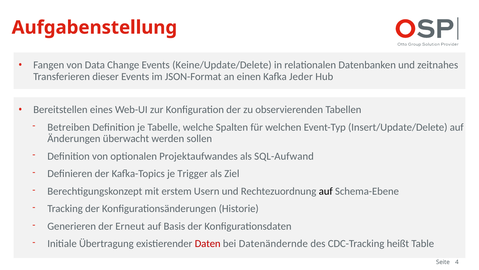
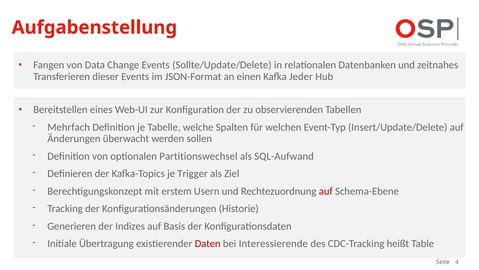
Keine/Update/Delete: Keine/Update/Delete -> Sollte/Update/Delete (222, 65)
Betreiben: Betreiben -> Mehrfach (69, 127)
Projektaufwandes: Projektaufwandes -> Partitionswechsel (198, 156)
auf colour: black -> red (326, 191)
Erneut: Erneut -> Indizes (130, 226)
Datenändernde: Datenändernde -> Interessierende (273, 243)
